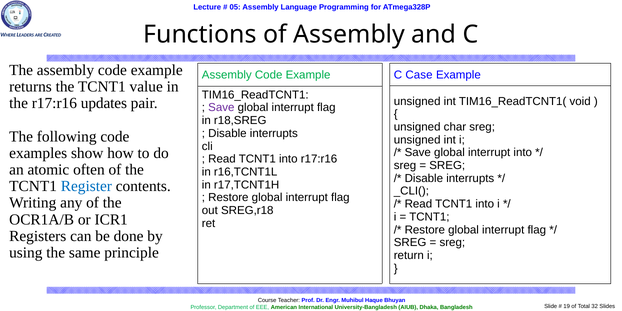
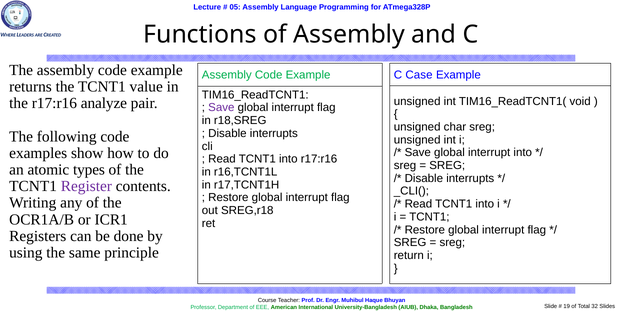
updates: updates -> analyze (104, 103)
often: often -> types (89, 170)
Register colour: blue -> purple (86, 186)
